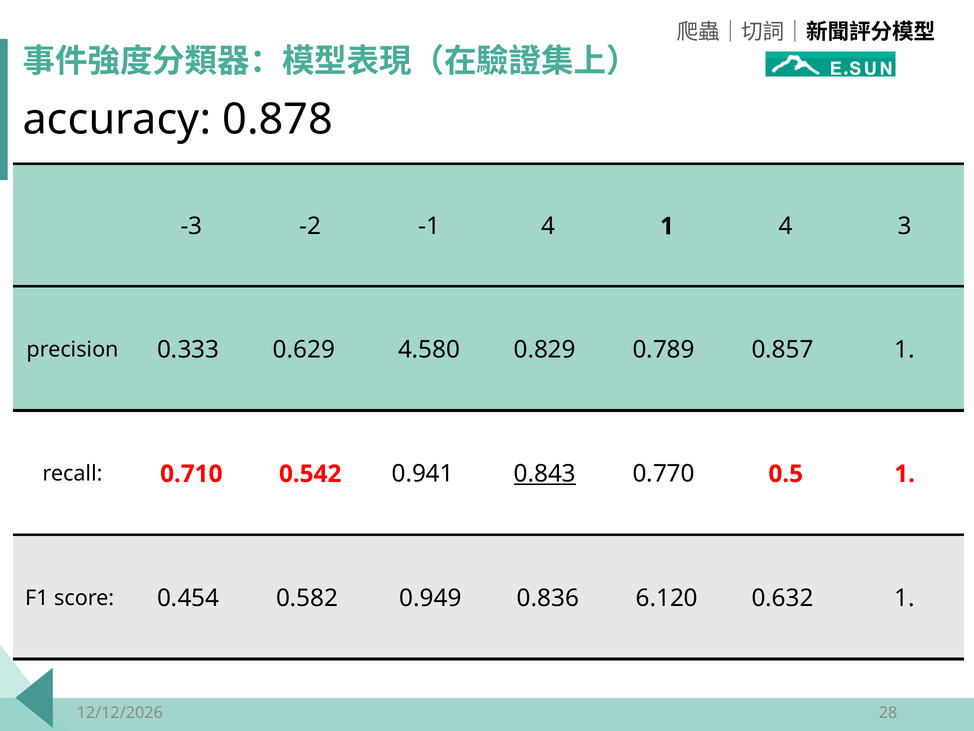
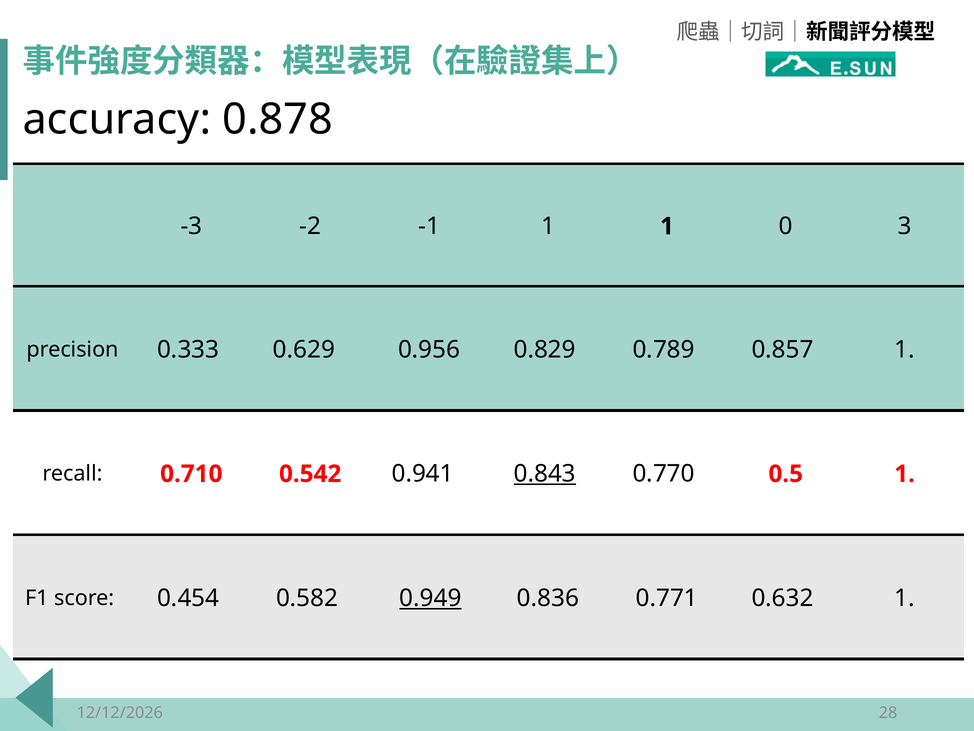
-1 4: 4 -> 1 (548, 226)
1 4: 4 -> 0 (786, 226)
4.580: 4.580 -> 0.956 (429, 349)
0.949 underline: none -> present (430, 598)
6.120: 6.120 -> 0.771 (667, 598)
